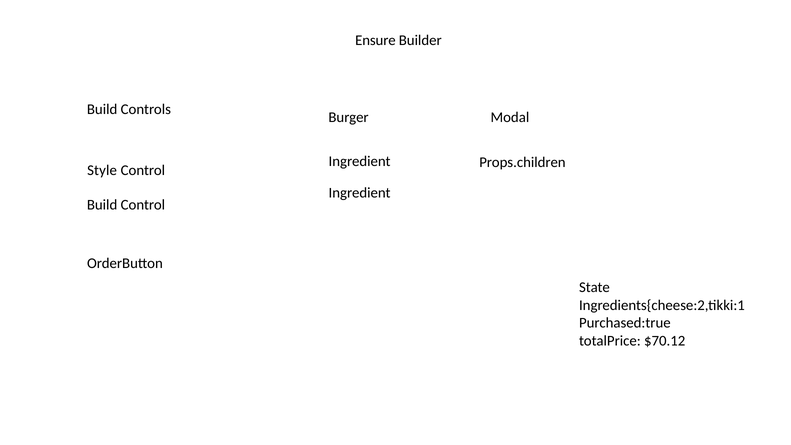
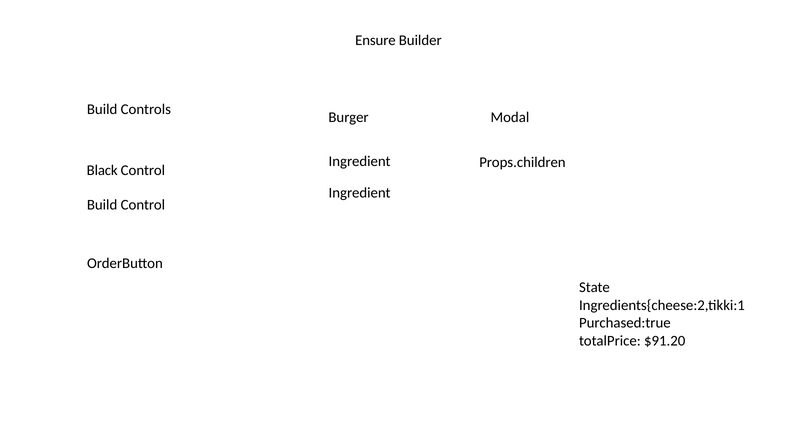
Style: Style -> Black (102, 170)
$70.12: $70.12 -> $91.20 (665, 341)
